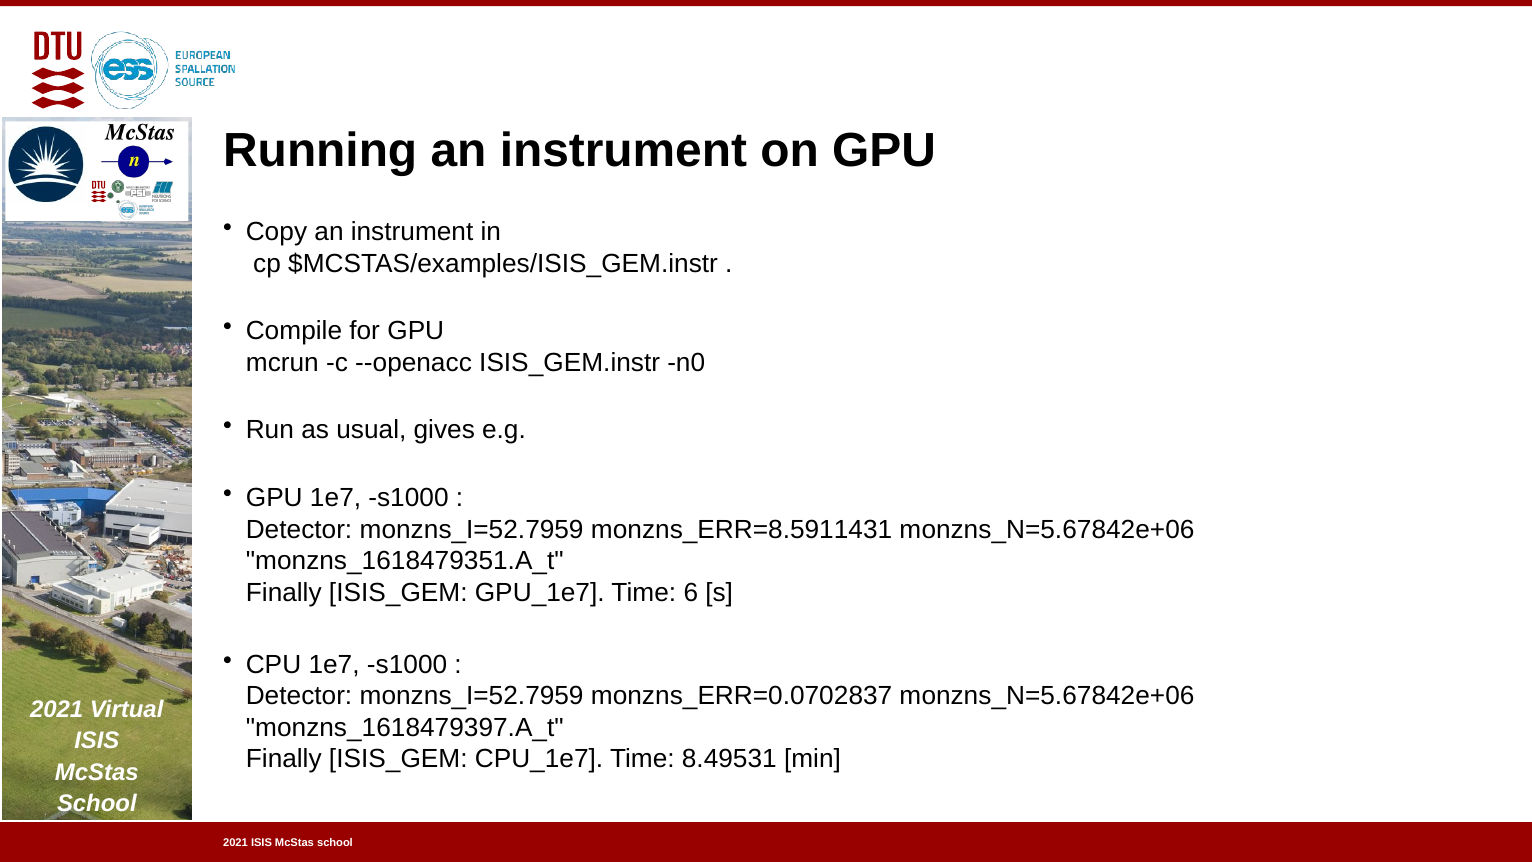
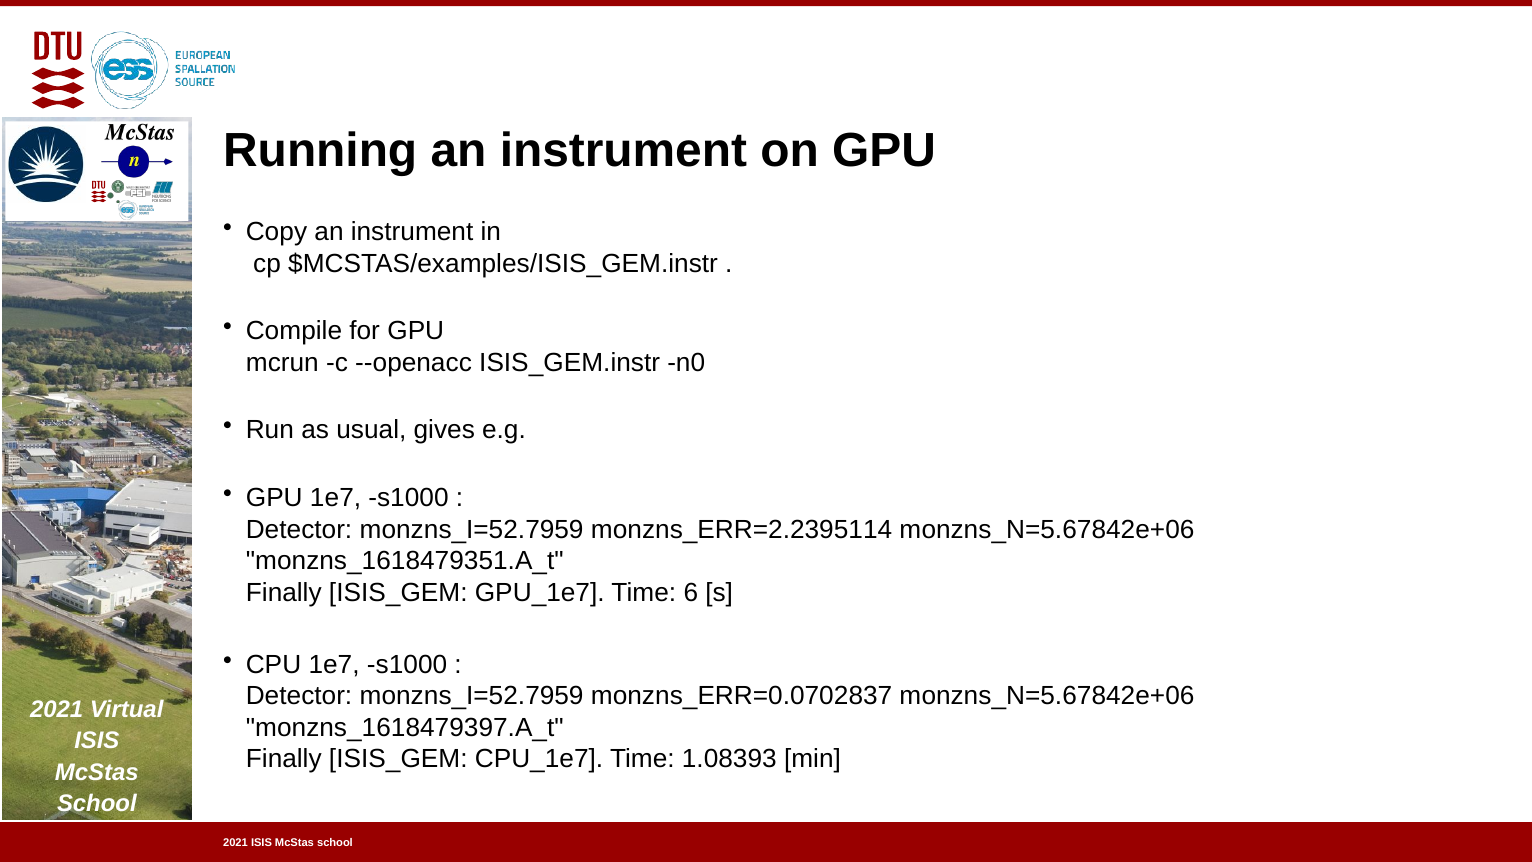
monzns_ERR=8.5911431: monzns_ERR=8.5911431 -> monzns_ERR=2.2395114 (742, 530)
8.49531: 8.49531 -> 1.08393 (729, 760)
